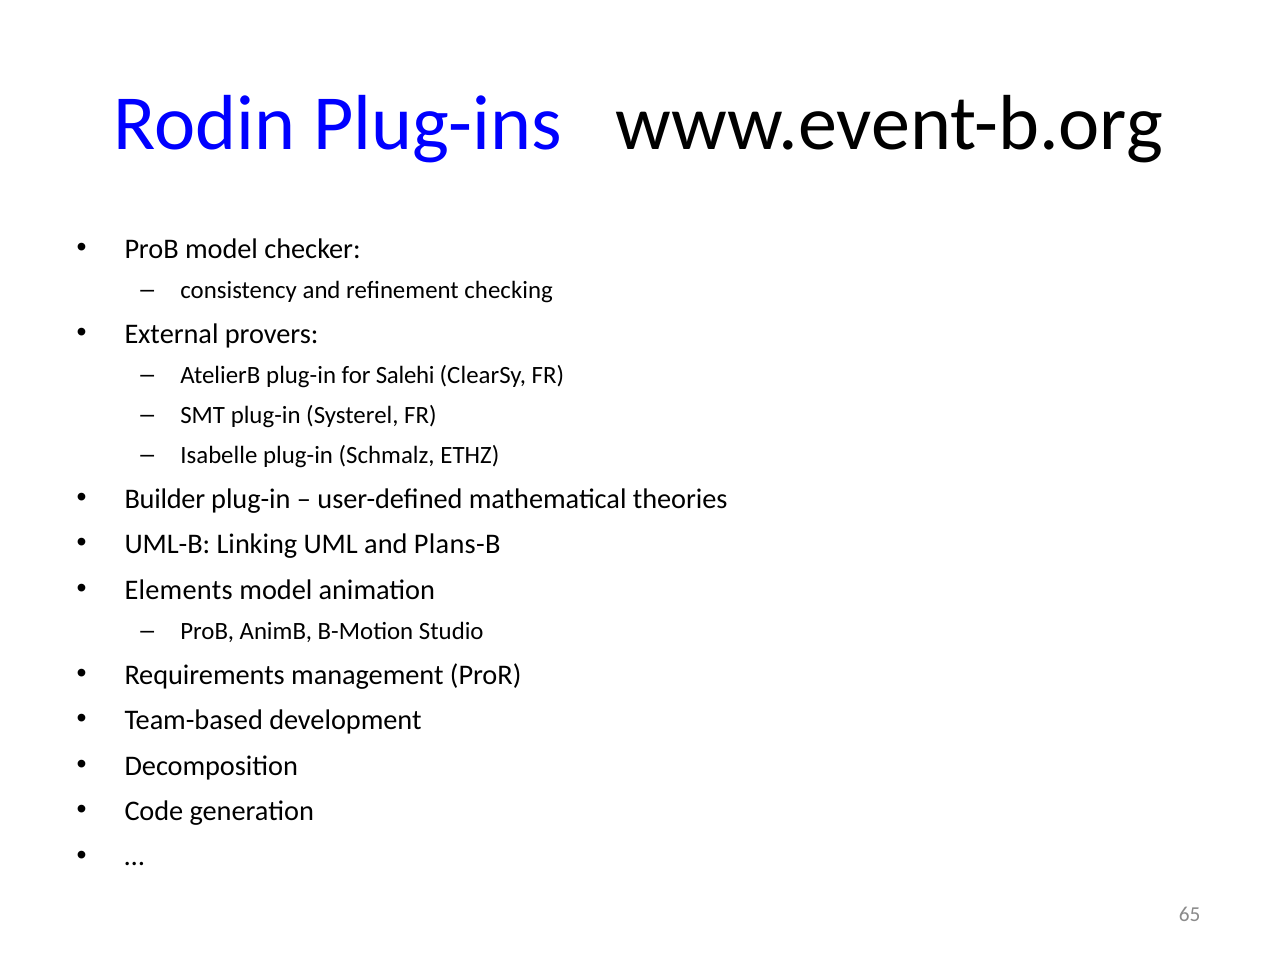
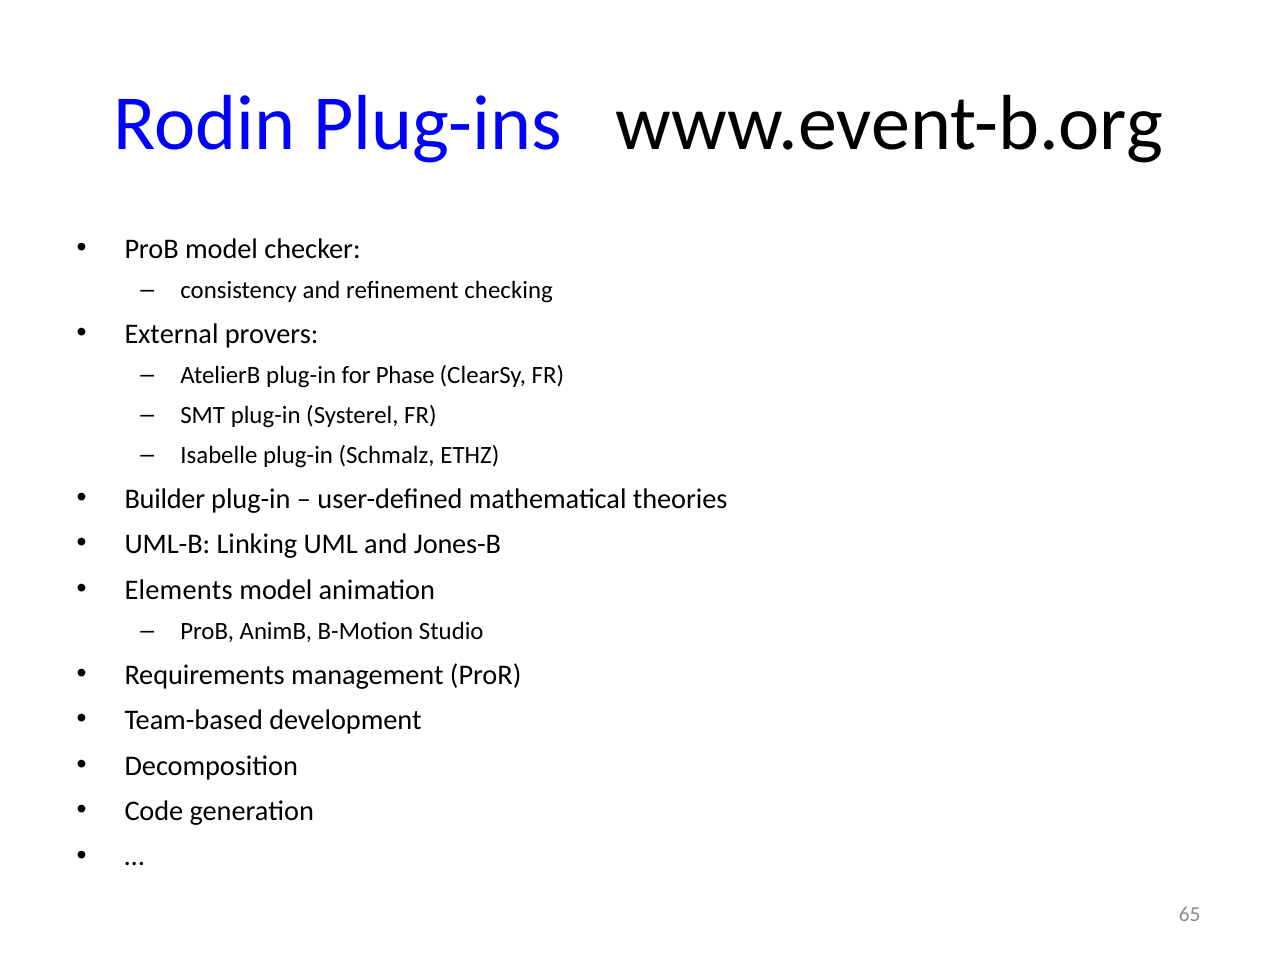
Salehi: Salehi -> Phase (405, 376)
Plans-B: Plans-B -> Jones-B (457, 544)
